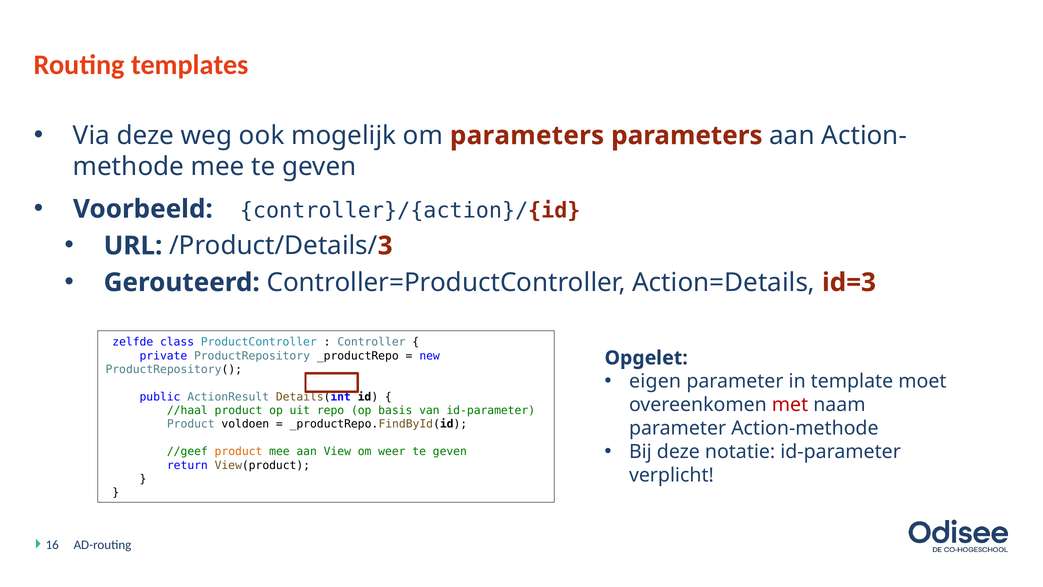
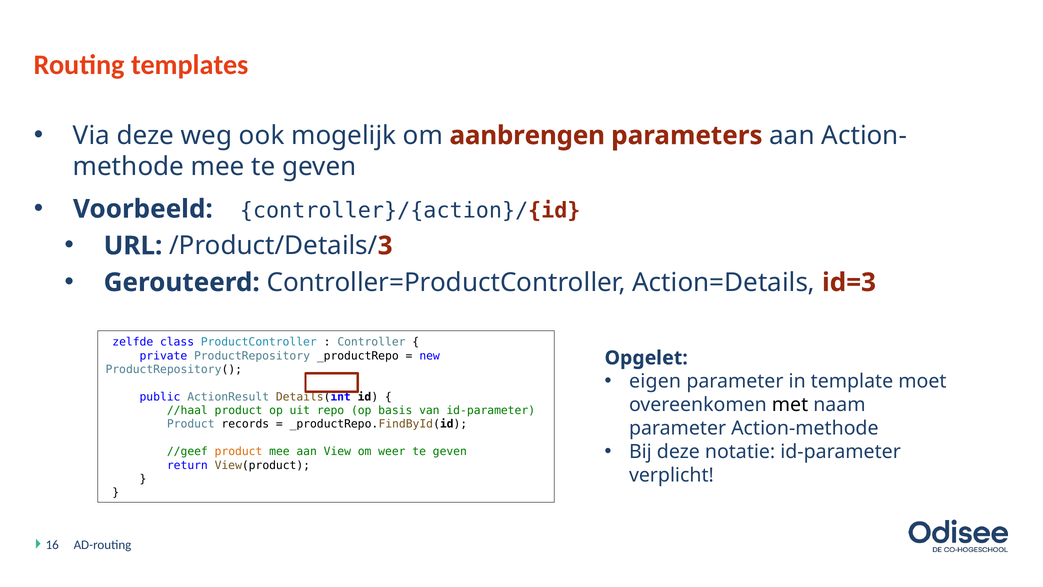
om parameters: parameters -> aanbrengen (527, 135)
met colour: red -> black (790, 405)
voldoen: voldoen -> records (245, 424)
